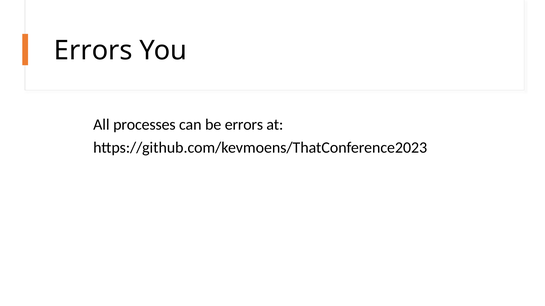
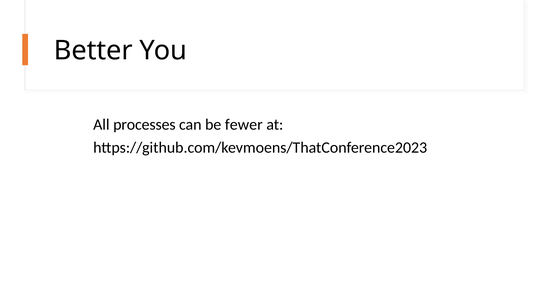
Errors: Errors -> Better (93, 51)
be errors: errors -> fewer (244, 125)
